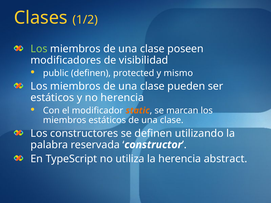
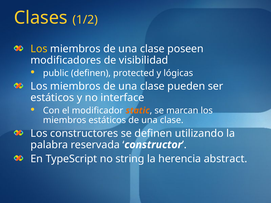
Los colour: light green -> yellow (39, 49)
mismo: mismo -> lógicas (178, 73)
no herencia: herencia -> interface (122, 98)
utiliza: utiliza -> string (130, 159)
